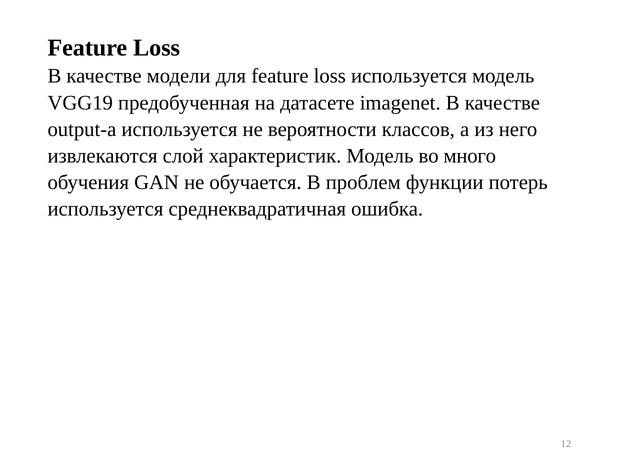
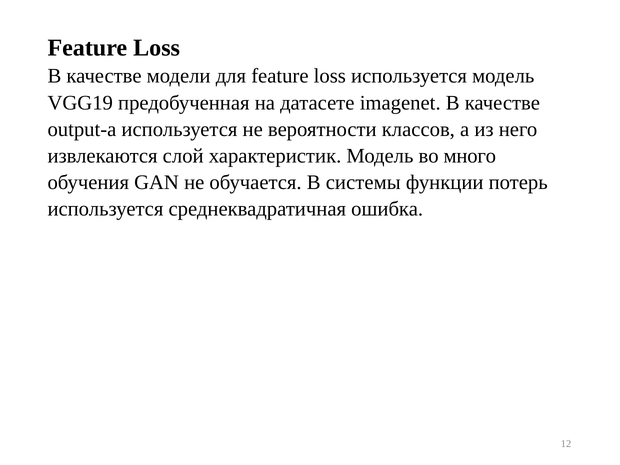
проблем: проблем -> системы (363, 182)
